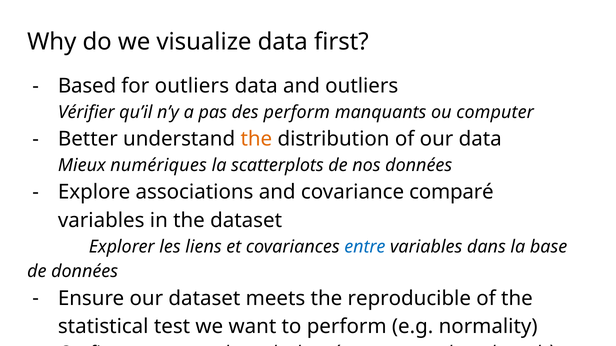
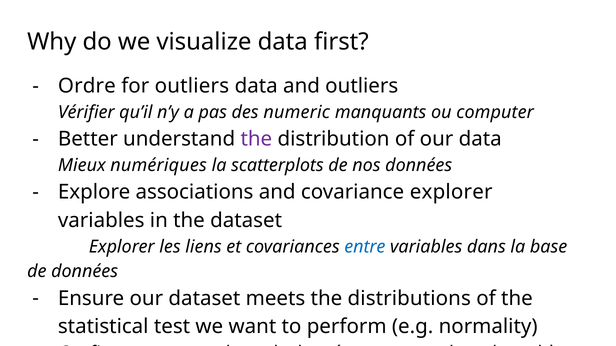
Based: Based -> Ordre (87, 86)
des perform: perform -> numeric (297, 112)
the colour: orange -> purple (256, 139)
covariance comparé: comparé -> explorer (451, 193)
reproducible: reproducible -> distributions (409, 299)
